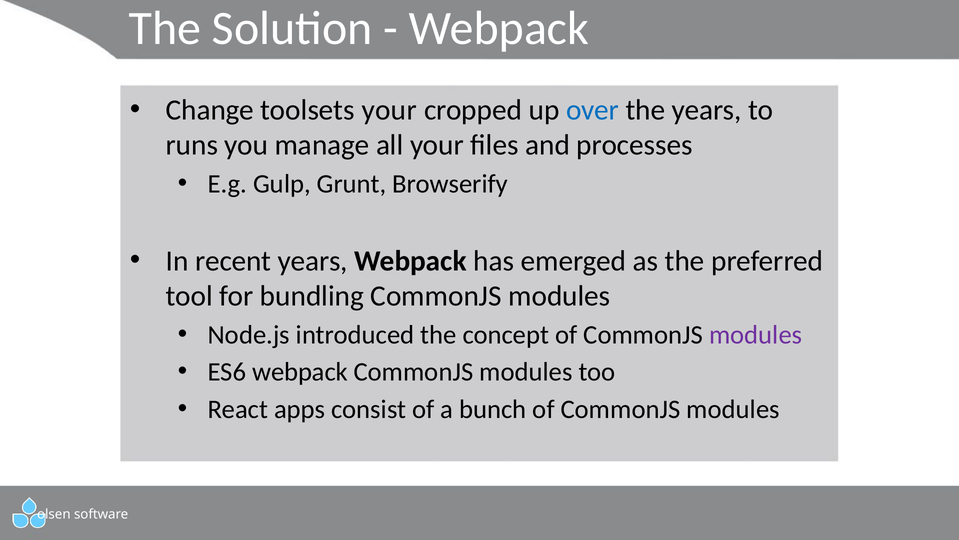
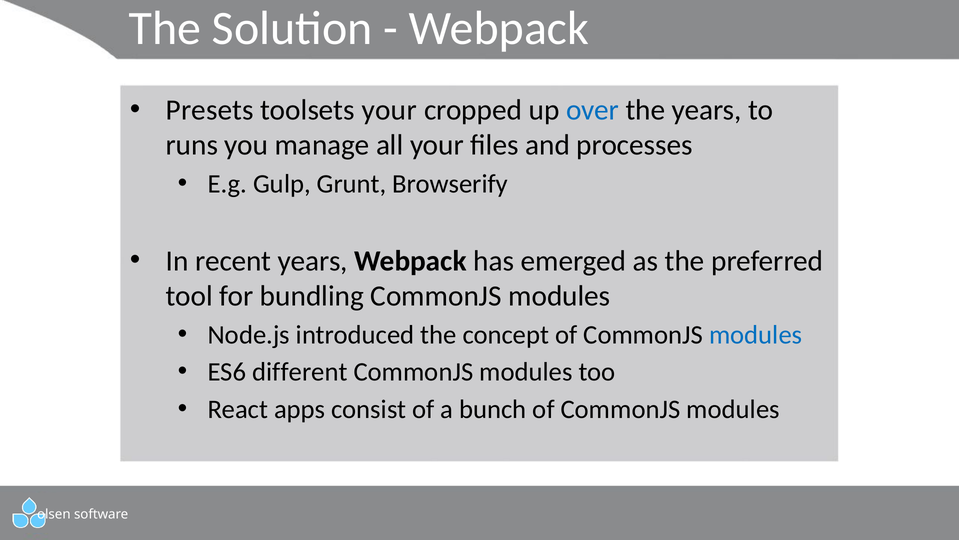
Change: Change -> Presets (210, 110)
modules colour: purple -> blue (756, 334)
ES6 webpack: webpack -> different (300, 372)
